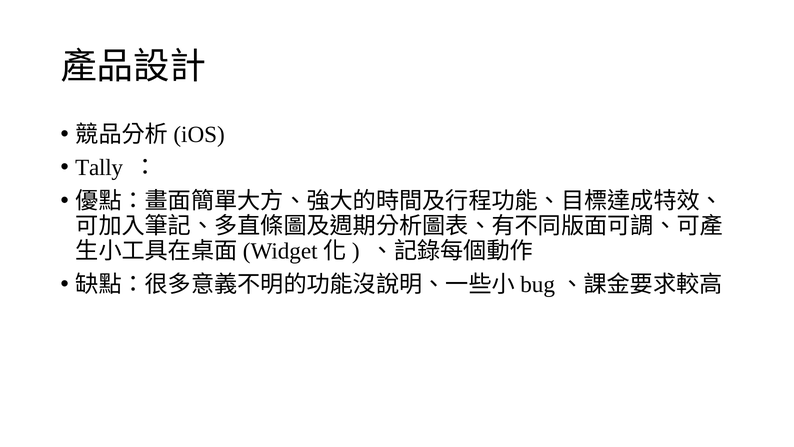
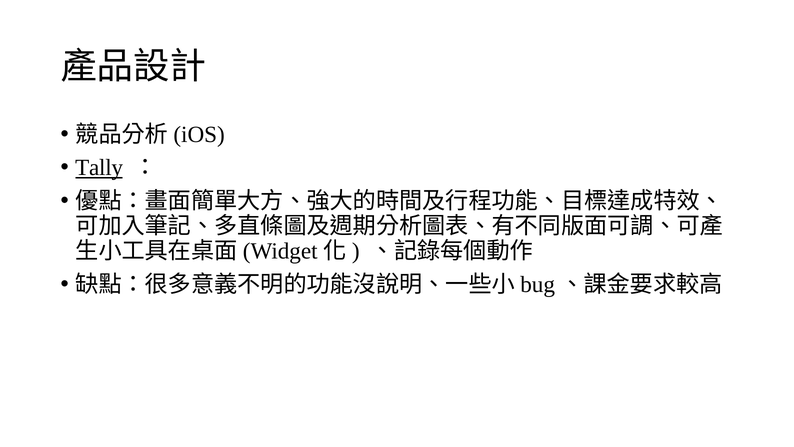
Tally underline: none -> present (99, 168)
